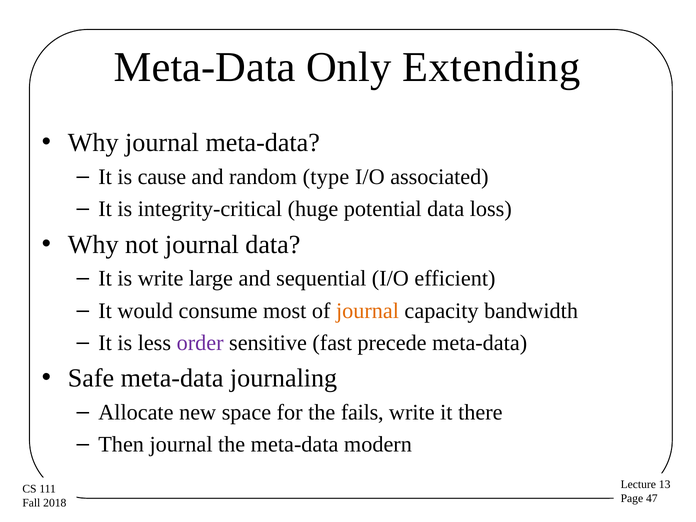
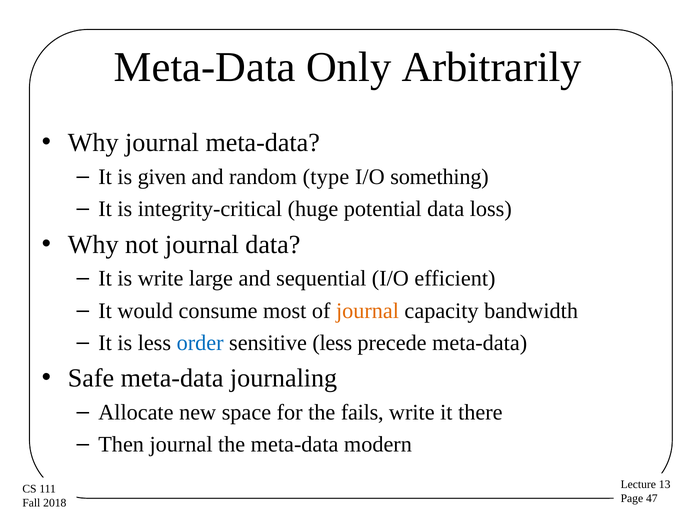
Extending: Extending -> Arbitrarily (492, 67)
cause: cause -> given (162, 177)
associated: associated -> something (440, 177)
order colour: purple -> blue (200, 343)
sensitive fast: fast -> less (332, 343)
